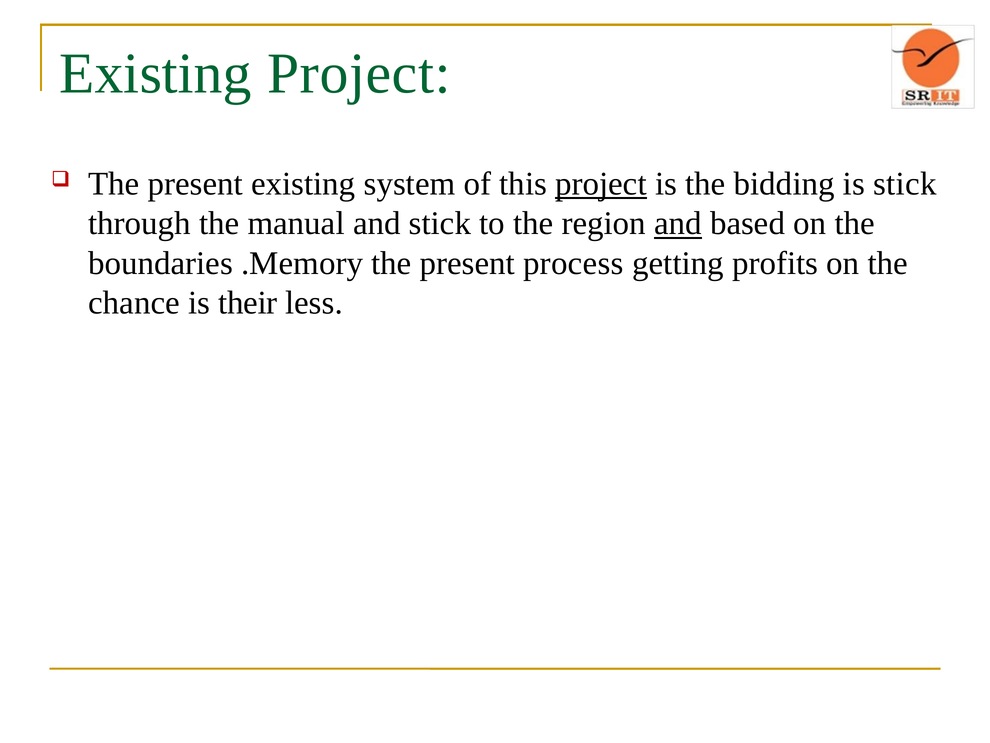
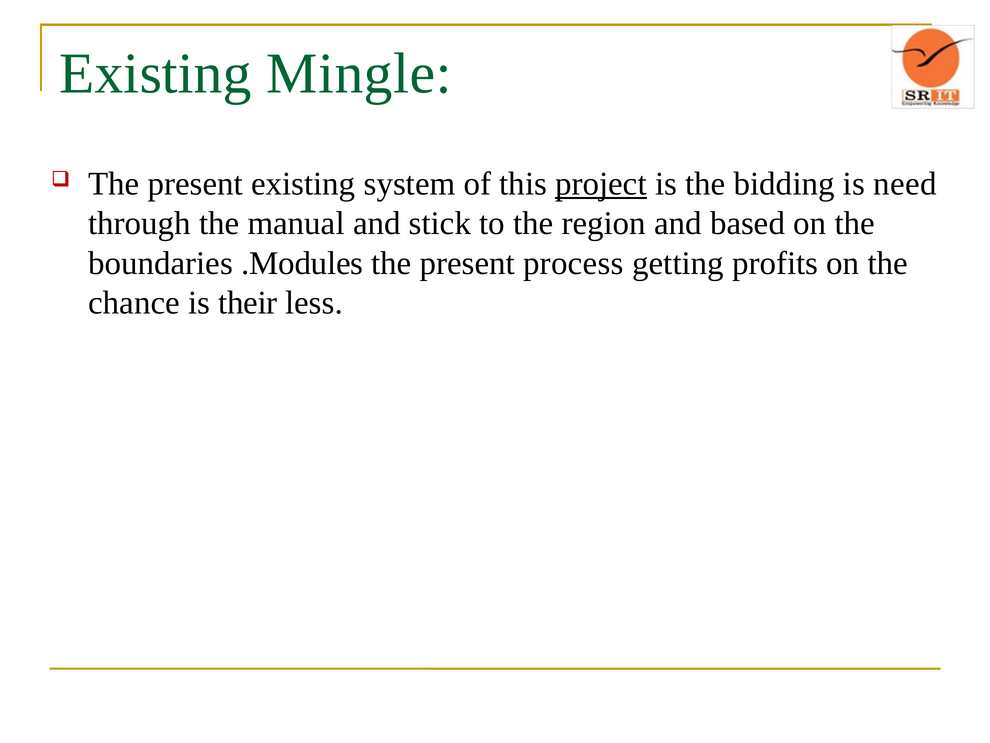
Existing Project: Project -> Mingle (359, 74)
is stick: stick -> need (905, 184)
and underline: present -> none (678, 223)
.Memory: .Memory -> .Modules (302, 263)
